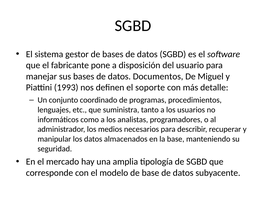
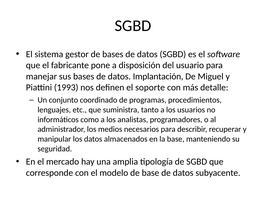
Documentos: Documentos -> Implantación (158, 76)
